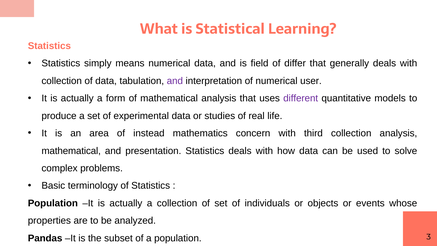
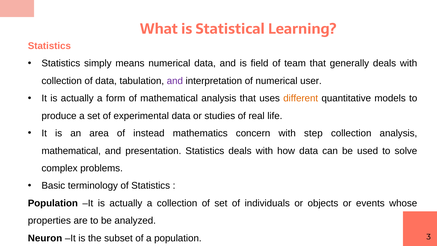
differ: differ -> team (295, 63)
different colour: purple -> orange (301, 98)
third: third -> step (313, 133)
Pandas: Pandas -> Neuron (45, 238)
